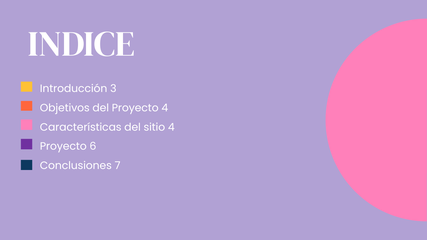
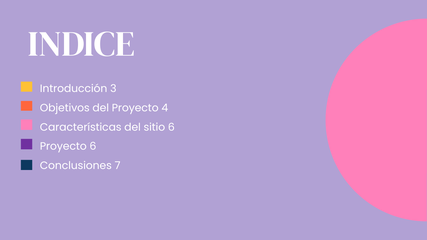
sitio 4: 4 -> 6 (171, 127)
